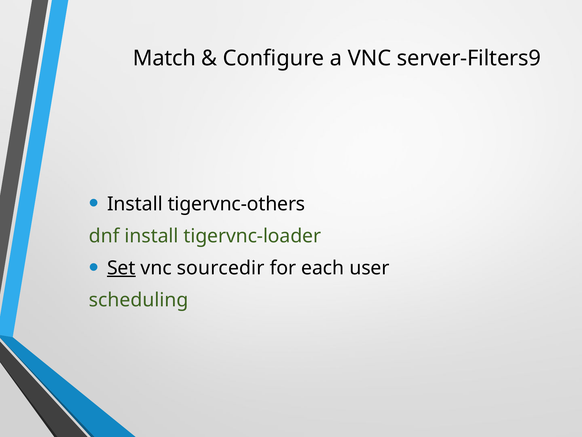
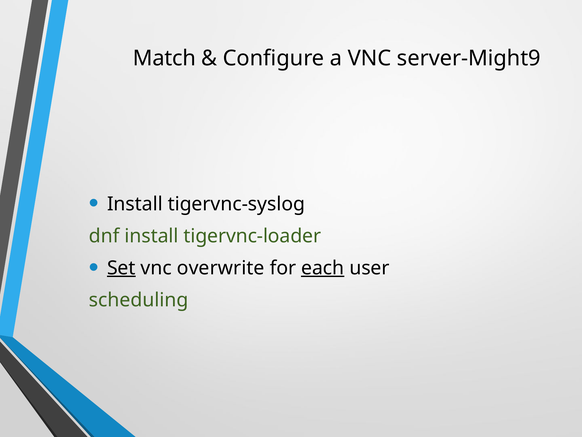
server-Filters9: server-Filters9 -> server-Might9 (469, 58)
tigervnc-others: tigervnc-others -> tigervnc-syslog (236, 204)
sourcedir: sourcedir -> overwrite (221, 268)
each underline: none -> present (323, 268)
